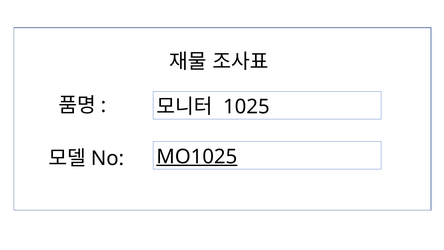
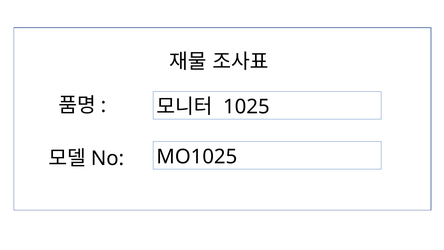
MO1025 underline: present -> none (197, 156)
